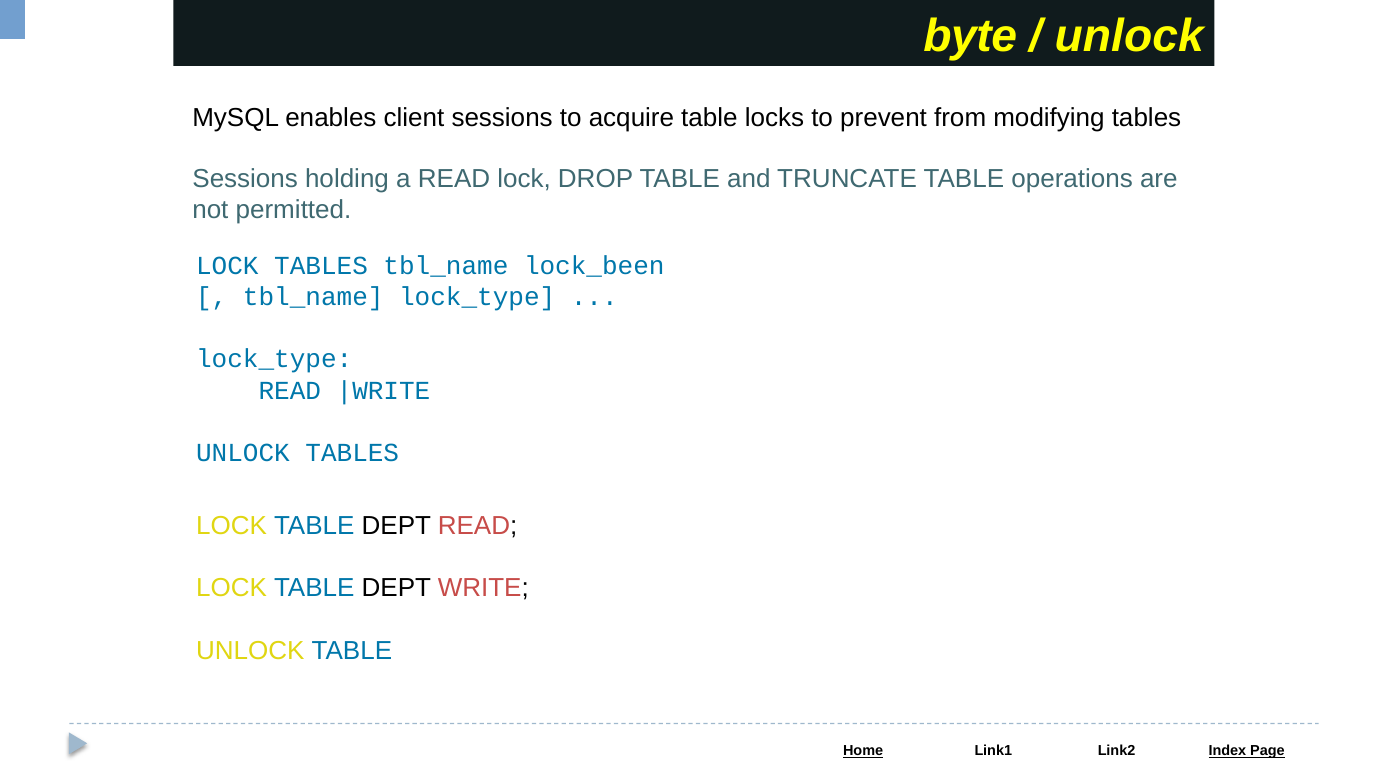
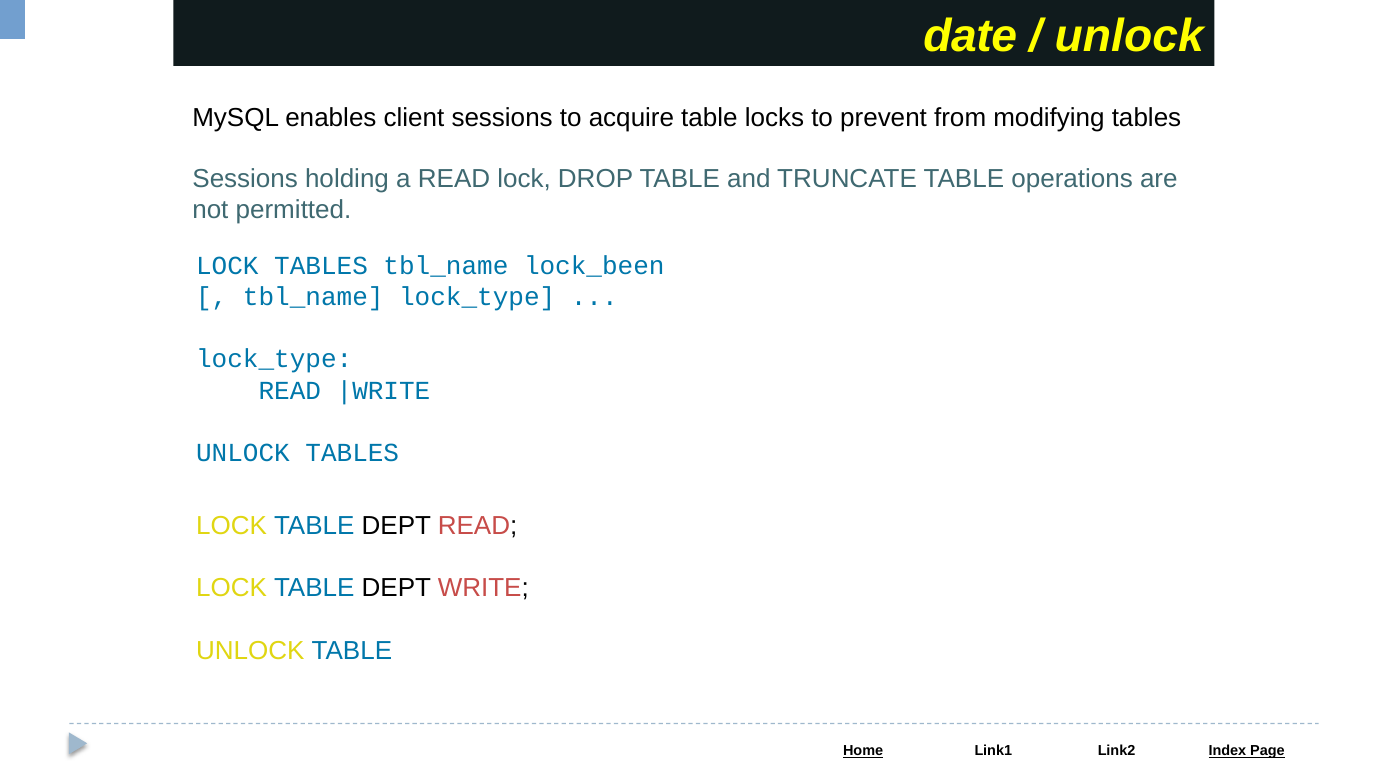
byte: byte -> date (970, 36)
